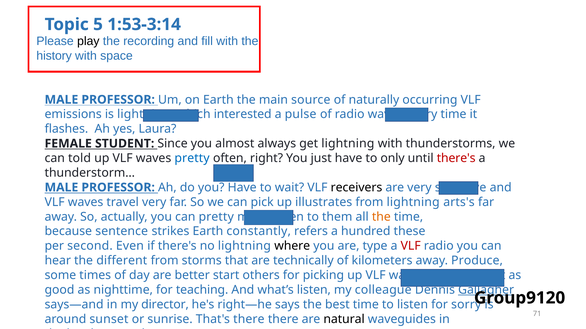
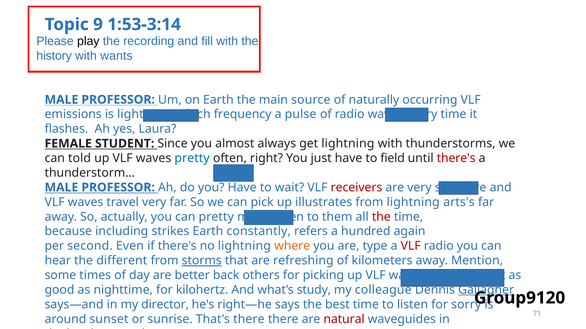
5: 5 -> 9 (98, 24)
space: space -> wants (116, 56)
interested: interested -> frequency (243, 114)
only: only -> field (393, 158)
receivers colour: black -> red (356, 188)
the colour: orange -> red (381, 217)
sentence: sentence -> including (122, 232)
these: these -> again (410, 232)
where colour: black -> orange (292, 246)
storms underline: none -> present (202, 261)
technically: technically -> refreshing (303, 261)
Produce: Produce -> Mention (477, 261)
start: start -> back (226, 276)
teaching: teaching -> kilohertz (202, 290)
what’s listen: listen -> study (314, 290)
natural colour: black -> red (344, 320)
